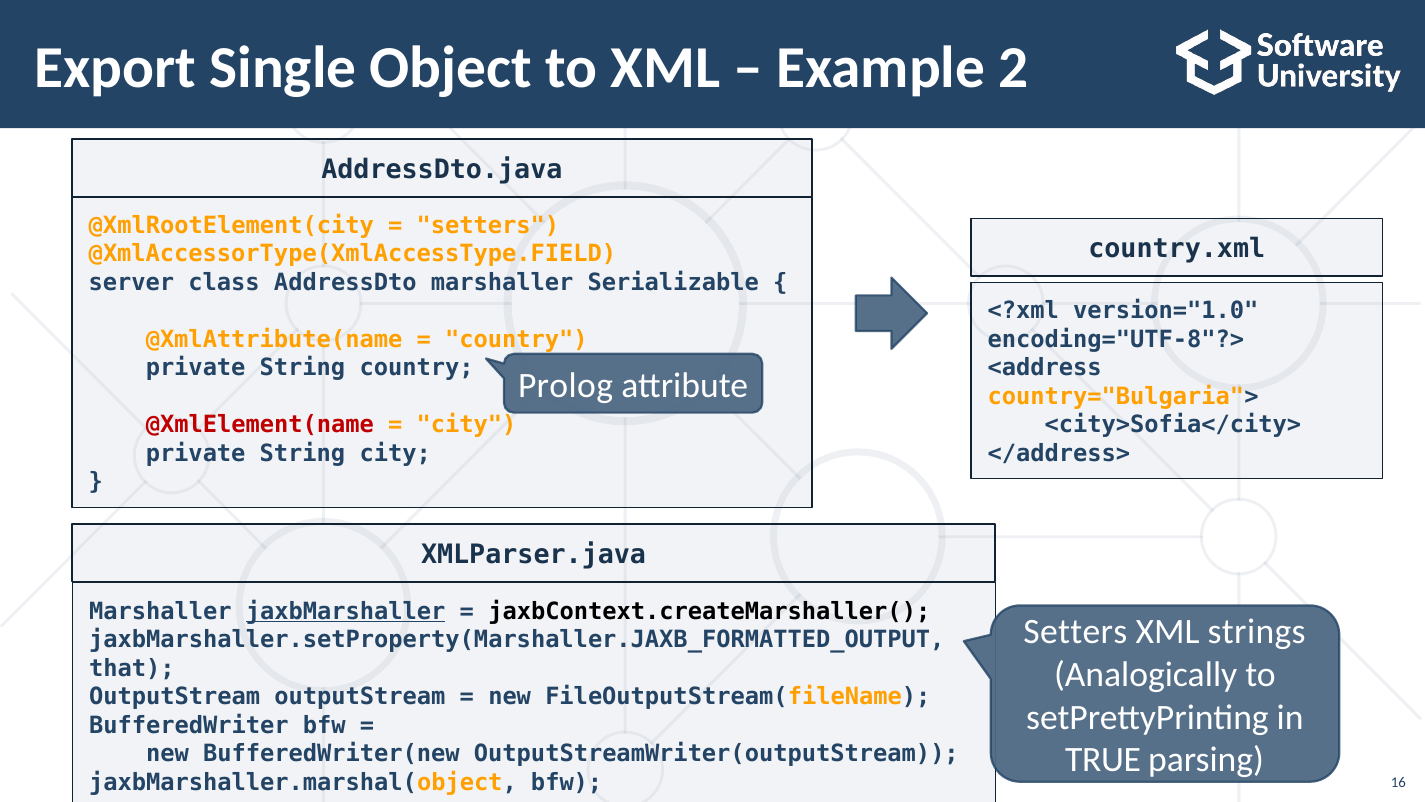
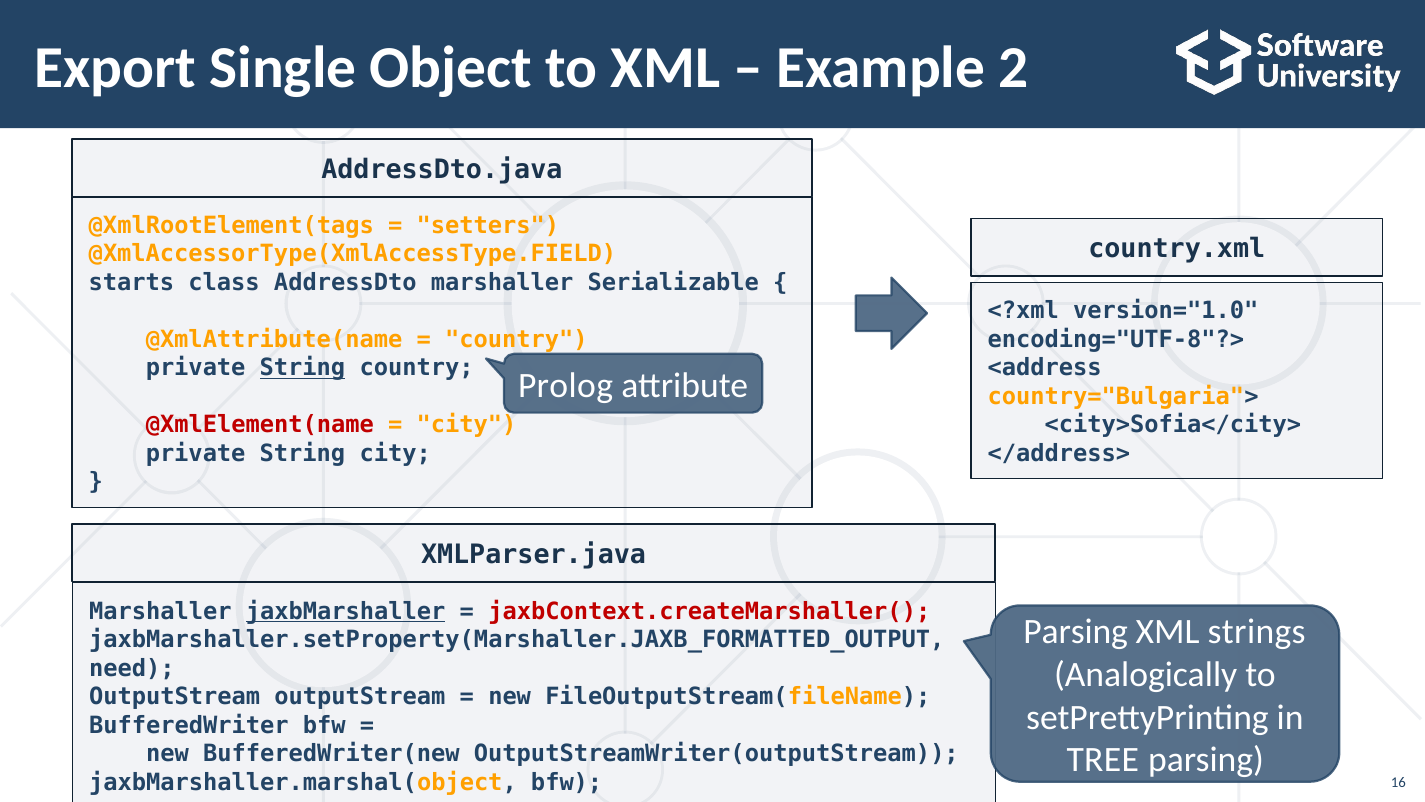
@XmlRootElement(city: @XmlRootElement(city -> @XmlRootElement(tags (231, 226)
server: server -> starts (132, 282)
String underline: none -> present (302, 368)
jaxbContext.createMarshaller( colour: black -> red (709, 611)
Setters: Setters -> Parsing (1076, 632)
that: that -> need (132, 668)
TRUE: TRUE -> TREE (1103, 760)
